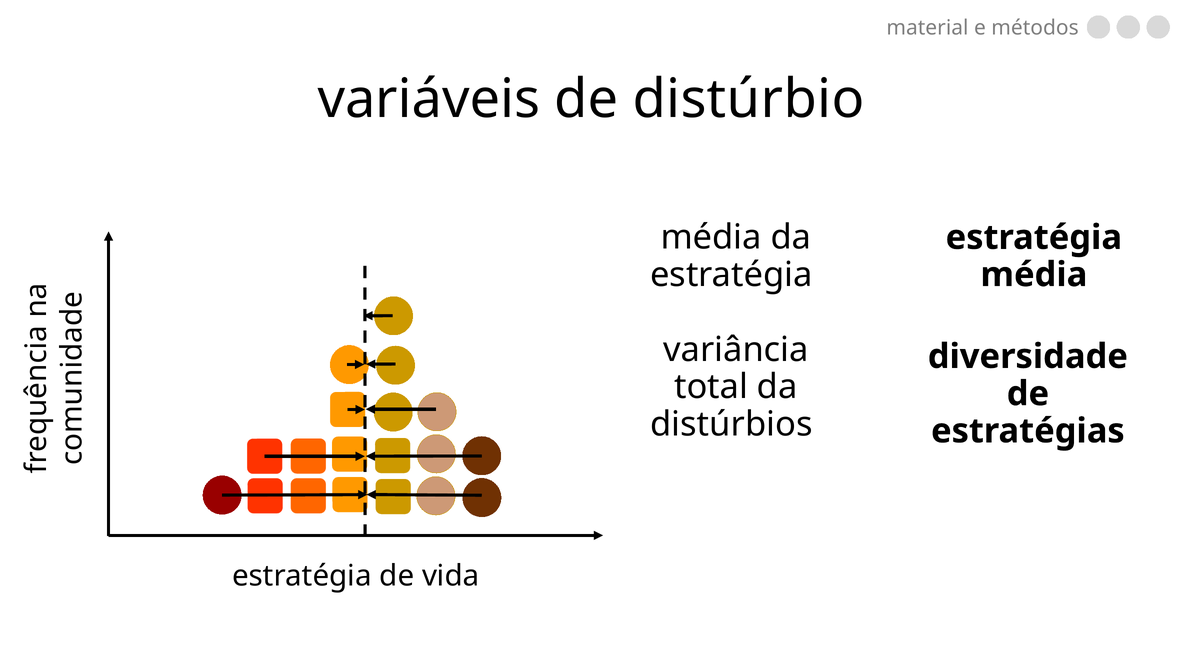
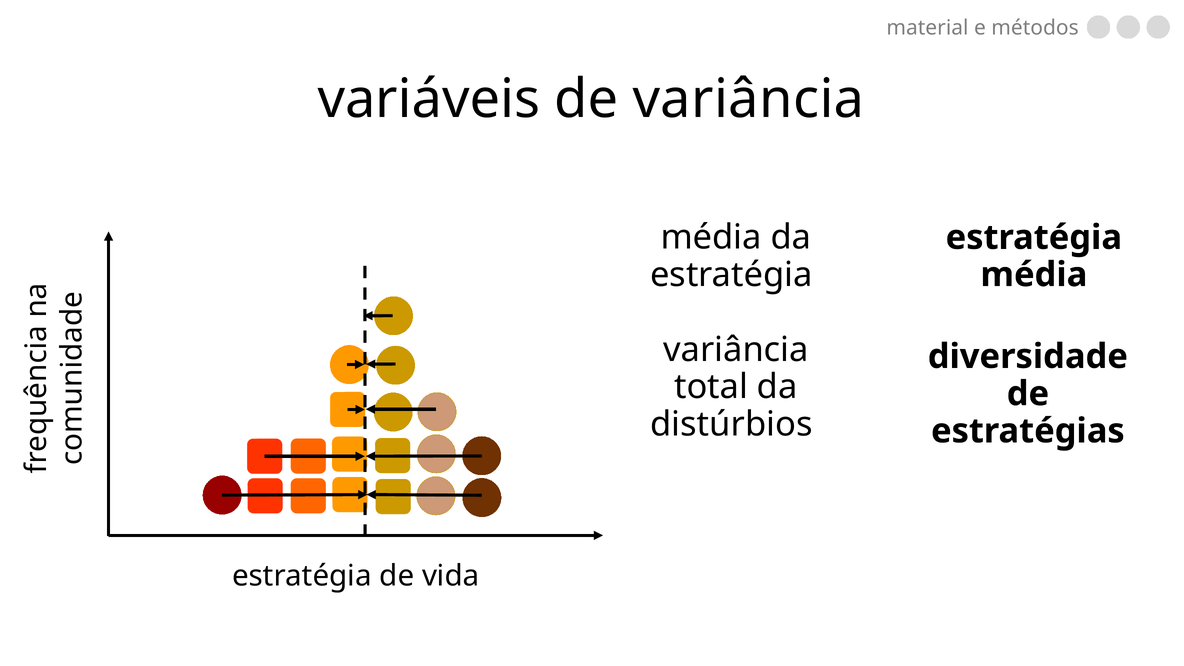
de distúrbio: distúrbio -> variância (748, 99)
